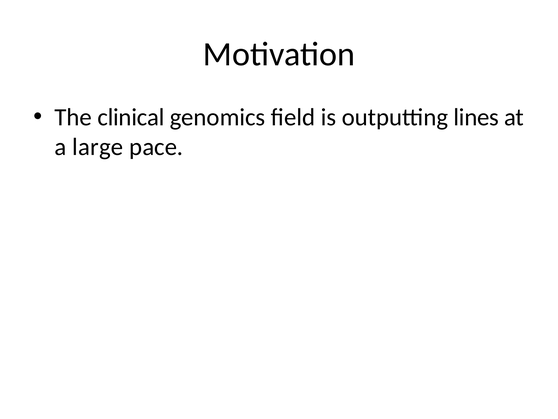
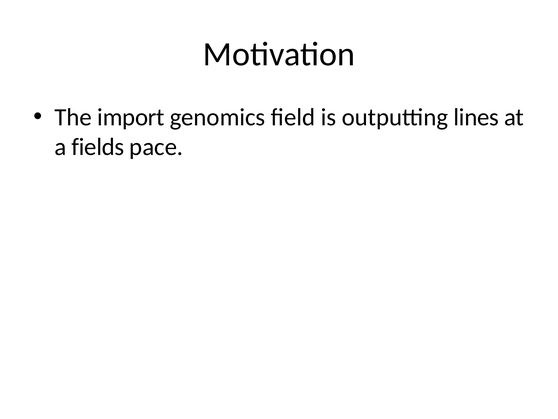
clinical: clinical -> import (131, 117)
large: large -> fields (98, 147)
